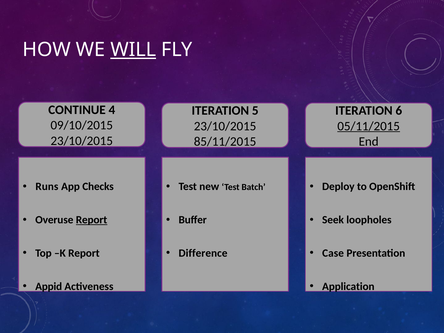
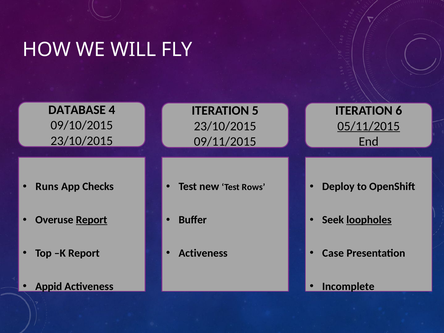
WILL underline: present -> none (133, 50)
CONTINUE: CONTINUE -> DATABASE (77, 110)
85/11/2015: 85/11/2015 -> 09/11/2015 (225, 142)
Batch: Batch -> Rows (253, 187)
loopholes underline: none -> present (369, 220)
Difference: Difference -> Activeness (203, 253)
Application: Application -> Incomplete (348, 287)
